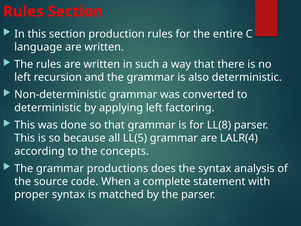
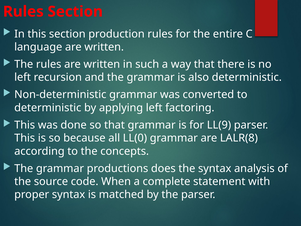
LL(8: LL(8 -> LL(9 (219, 125)
LL(5: LL(5 -> LL(0 (135, 138)
LALR(4: LALR(4 -> LALR(8 (239, 138)
